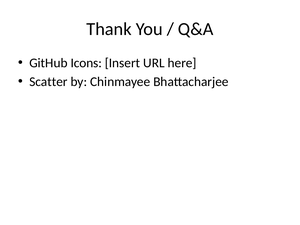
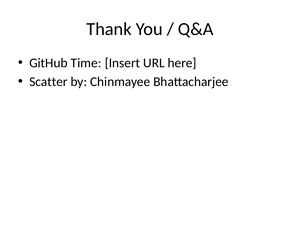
Icons: Icons -> Time (86, 63)
